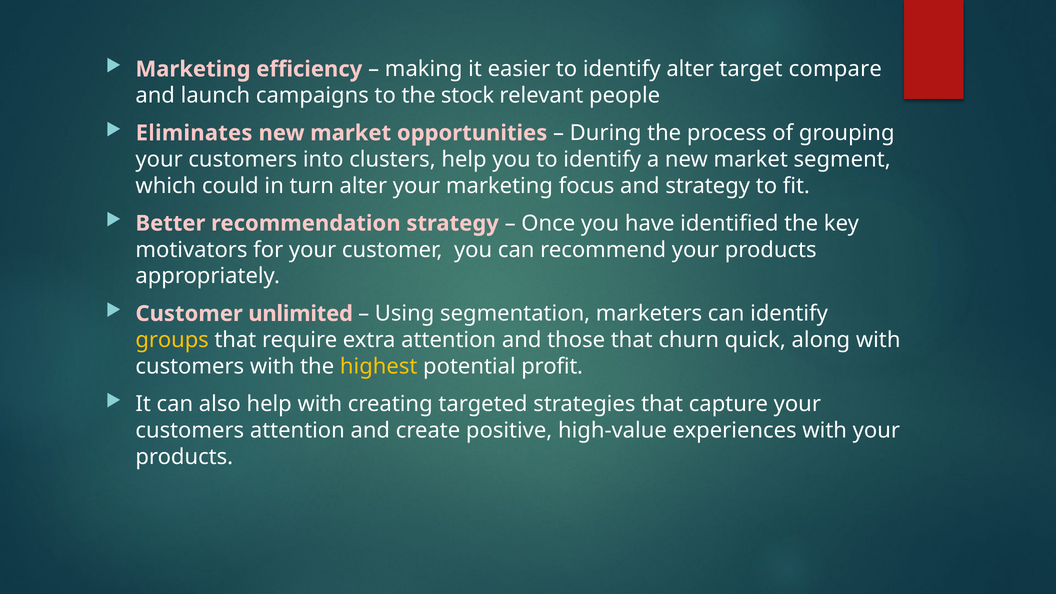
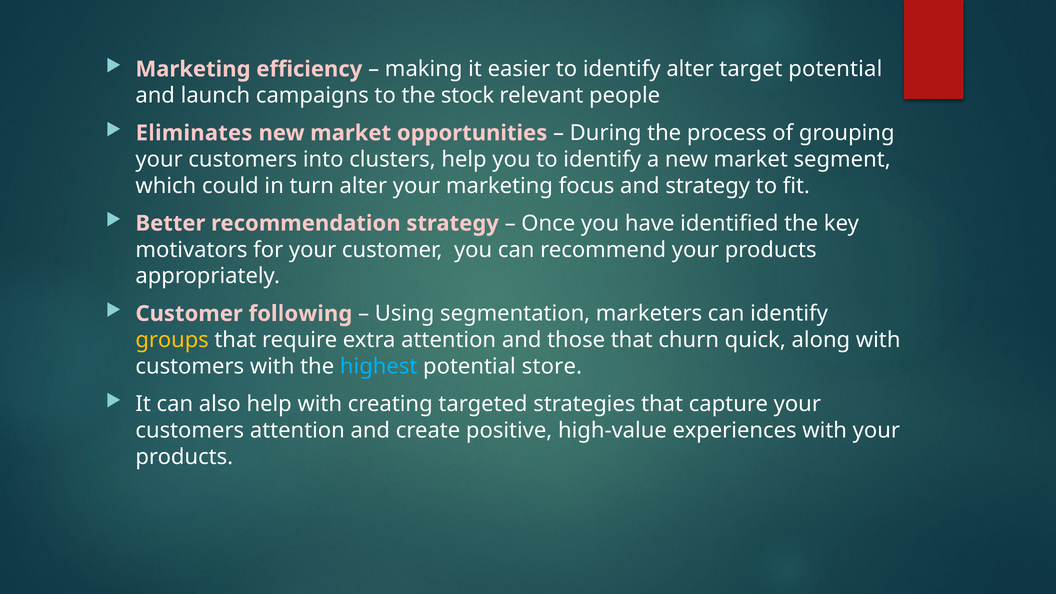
target compare: compare -> potential (835, 69)
unlimited: unlimited -> following (300, 314)
highest colour: yellow -> light blue (379, 367)
profit: profit -> store (552, 367)
